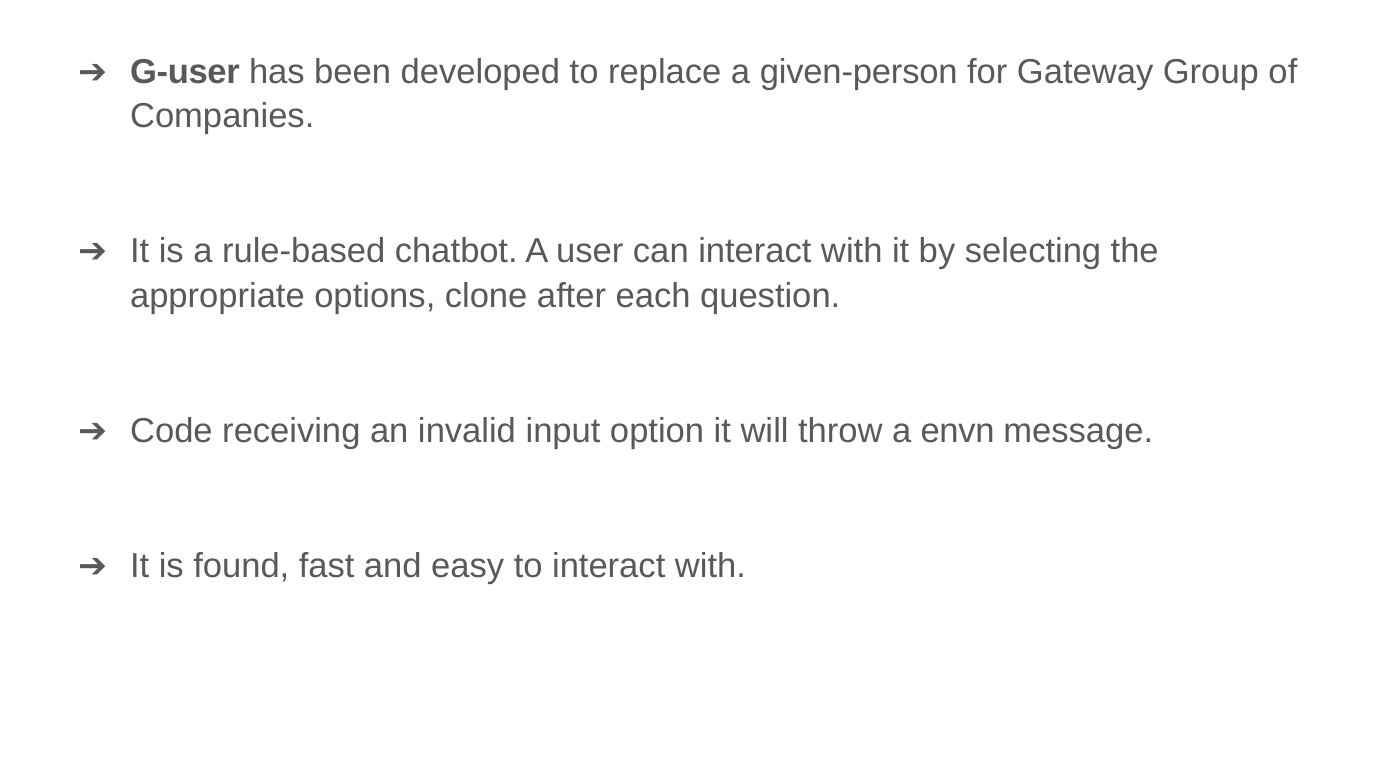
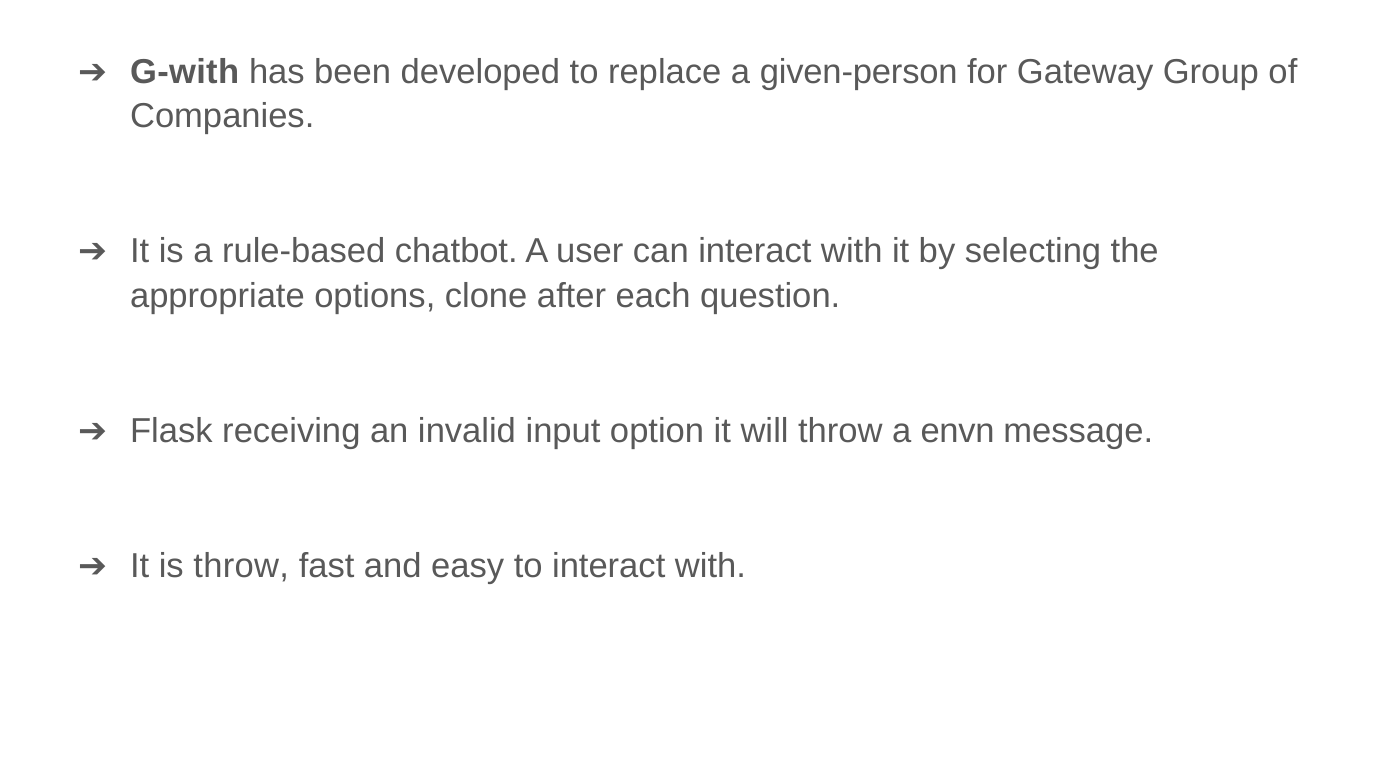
G-user: G-user -> G-with (185, 72)
Code: Code -> Flask (171, 431)
is found: found -> throw (241, 566)
